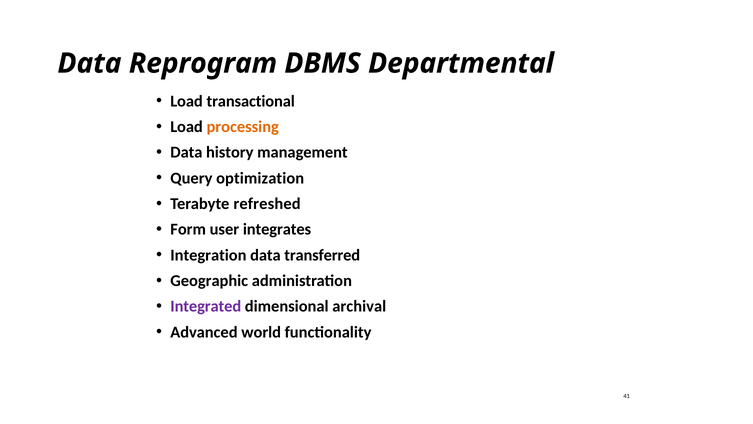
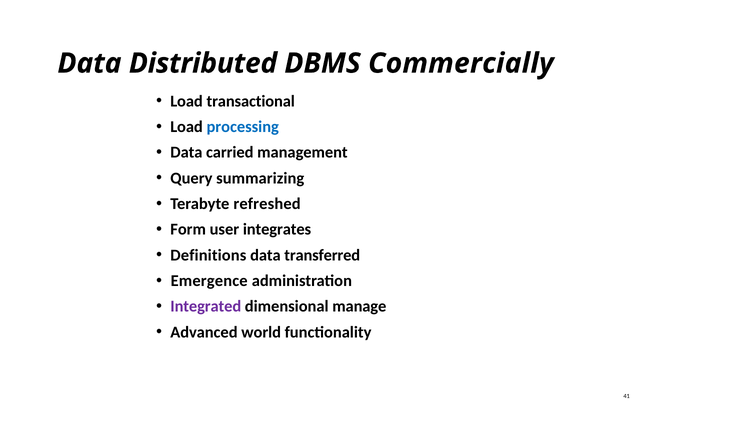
Reprogram: Reprogram -> Distributed (203, 63)
Departmental: Departmental -> Commercially (461, 63)
processing colour: orange -> blue (243, 127)
history: history -> carried (230, 152)
optimization: optimization -> summarizing (260, 178)
Integration: Integration -> Definitions (208, 255)
Geographic: Geographic -> Emergence (209, 280)
archival: archival -> manage (359, 306)
